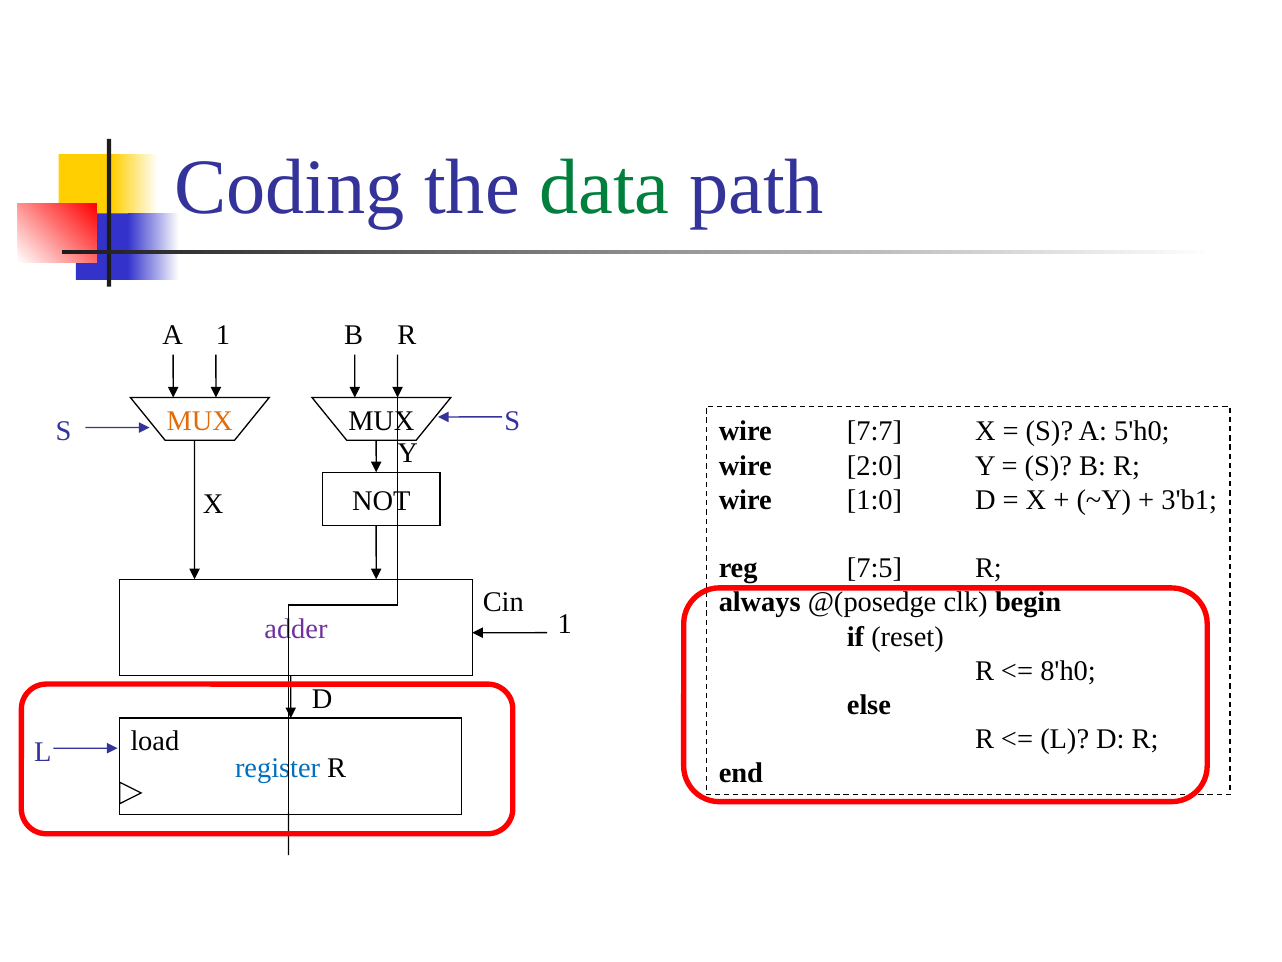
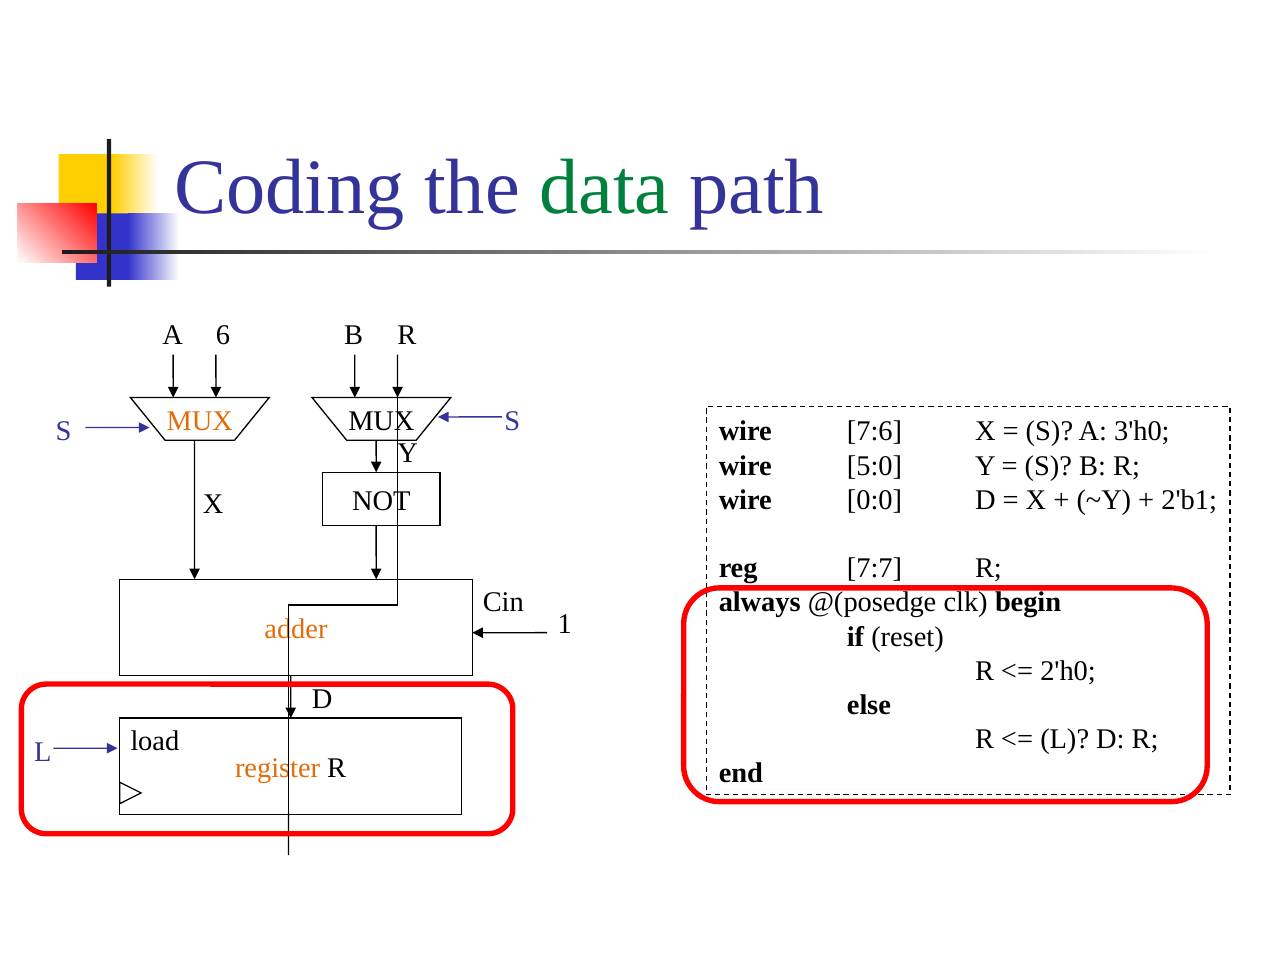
A 1: 1 -> 6 (223, 335)
7:7: 7:7 -> 7:6 (875, 431)
5'h0: 5'h0 -> 3'h0 (1142, 431)
2:0: 2:0 -> 5:0 (875, 466)
1:0: 1:0 -> 0:0 (875, 500)
3'b1: 3'b1 -> 2'b1 (1189, 500)
7:5: 7:5 -> 7:7 (875, 568)
adder colour: purple -> orange (296, 629)
8'h0: 8'h0 -> 2'h0 (1068, 671)
register colour: blue -> orange (278, 768)
